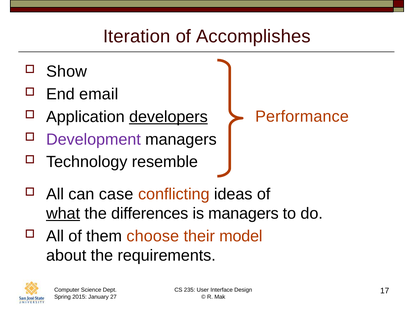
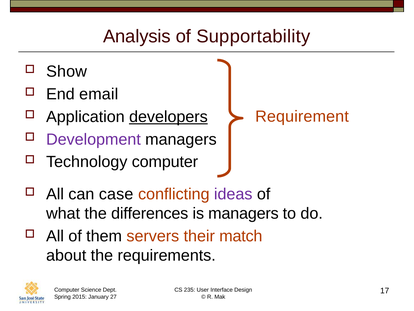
Iteration: Iteration -> Analysis (137, 36)
Accomplishes: Accomplishes -> Supportability (253, 36)
Performance: Performance -> Requirement (302, 116)
Technology resemble: resemble -> computer (165, 162)
ideas colour: black -> purple (233, 194)
what underline: present -> none (63, 213)
choose: choose -> servers (153, 236)
model: model -> match (241, 236)
